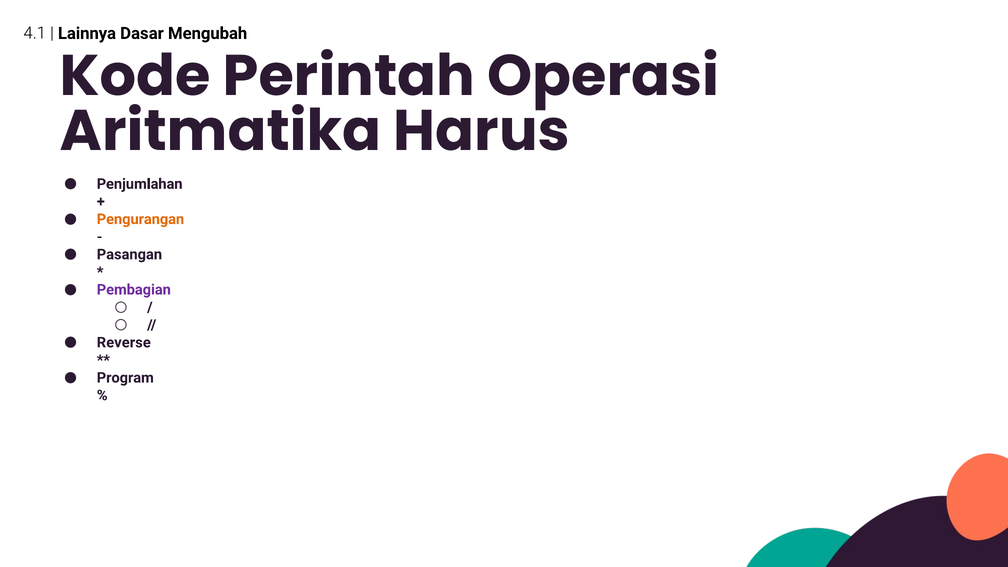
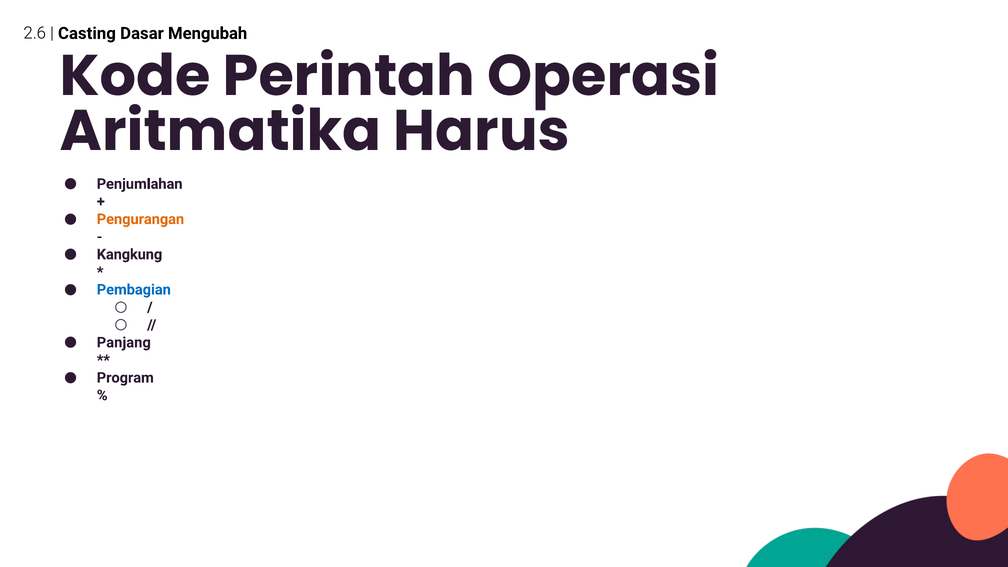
4.1: 4.1 -> 2.6 (35, 33)
Lainnya: Lainnya -> Casting (87, 33)
Pasangan: Pasangan -> Kangkung (129, 254)
Pembagian colour: purple -> blue (134, 290)
Reverse: Reverse -> Panjang (124, 343)
